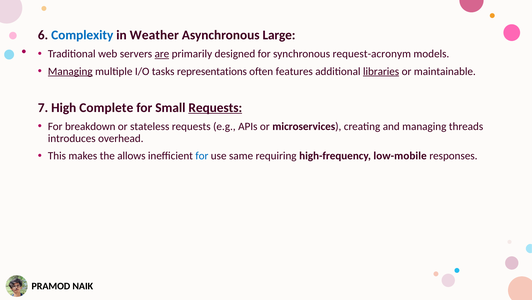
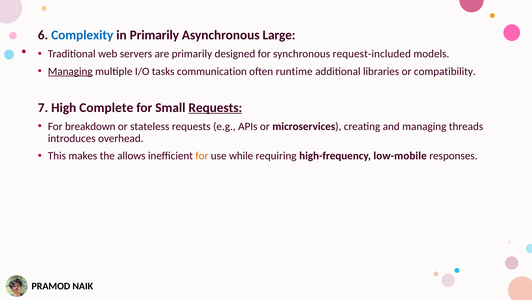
in Weather: Weather -> Primarily (154, 35)
are underline: present -> none (162, 54)
request-acronym: request-acronym -> request-included (372, 54)
representations: representations -> communication (212, 71)
features: features -> runtime (294, 71)
libraries underline: present -> none (381, 71)
maintainable: maintainable -> compatibility (445, 71)
for colour: blue -> orange (202, 156)
same: same -> while (241, 156)
